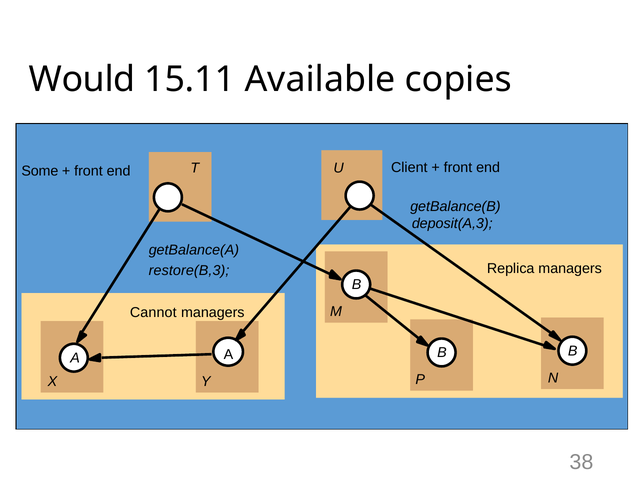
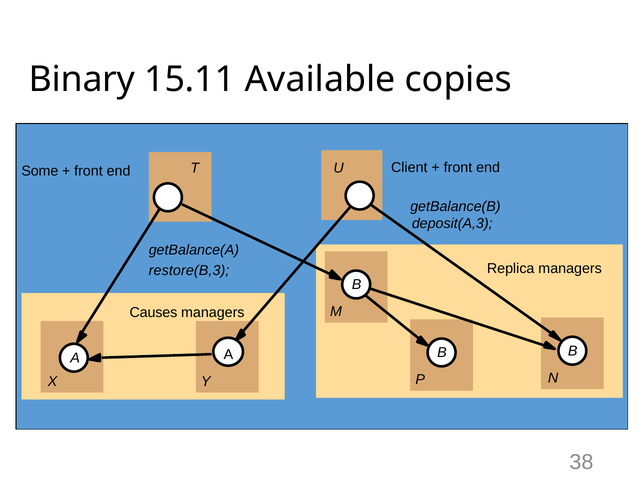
Would: Would -> Binary (82, 80)
Cannot: Cannot -> Causes (153, 312)
